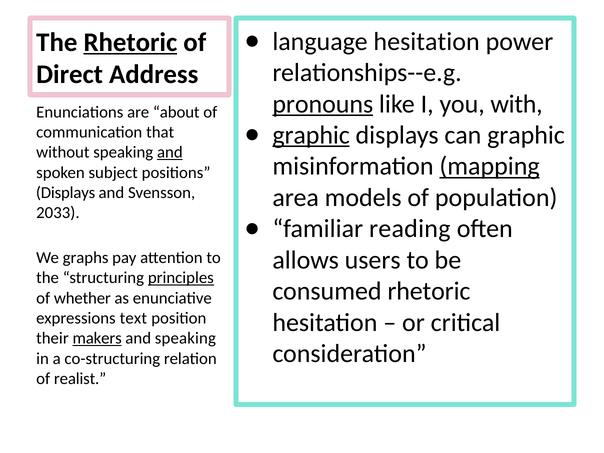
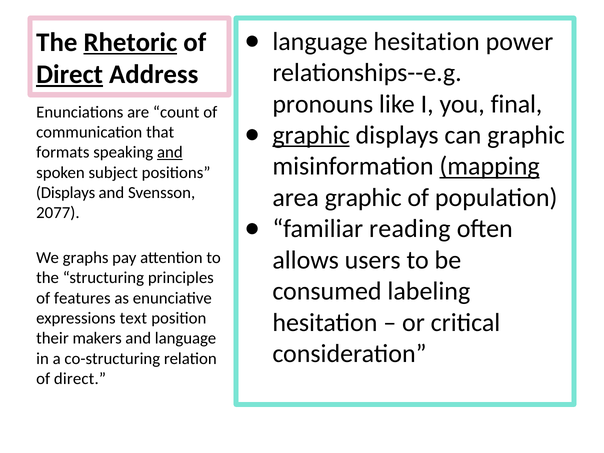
Direct underline: none -> present (70, 74)
pronouns underline: present -> none (323, 104)
with: with -> final (517, 104)
about: about -> count (176, 112)
without: without -> formats (63, 152)
area models: models -> graphic (363, 198)
2033: 2033 -> 2077 (58, 213)
principles underline: present -> none (181, 278)
consumed rhetoric: rhetoric -> labeling (429, 291)
whether: whether -> features (82, 298)
makers underline: present -> none (97, 338)
and speaking: speaking -> language (186, 338)
realist: realist -> direct (80, 379)
